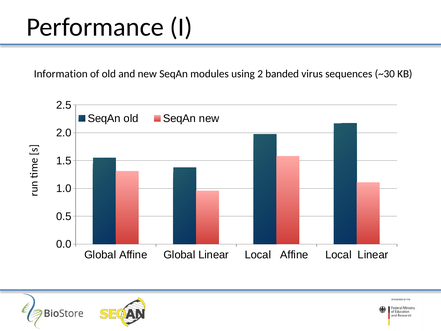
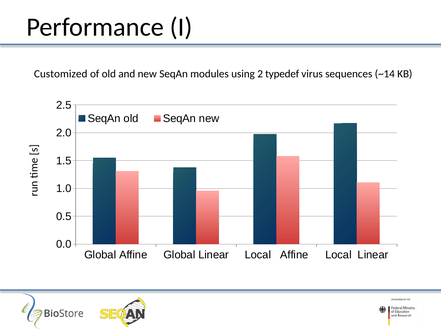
Information: Information -> Customized (61, 74)
banded: banded -> typedef (282, 74)
~30: ~30 -> ~14 (385, 74)
